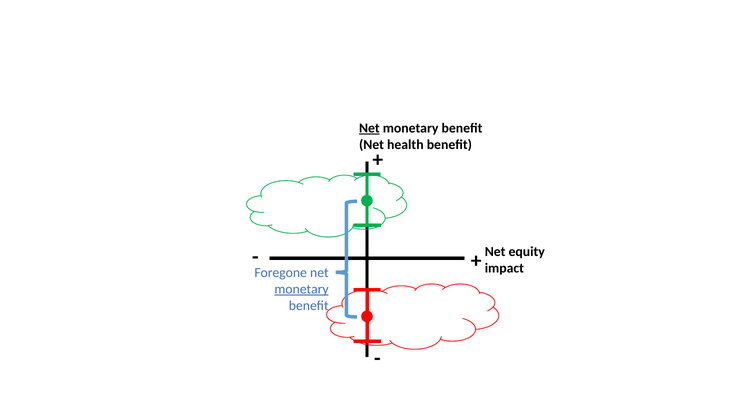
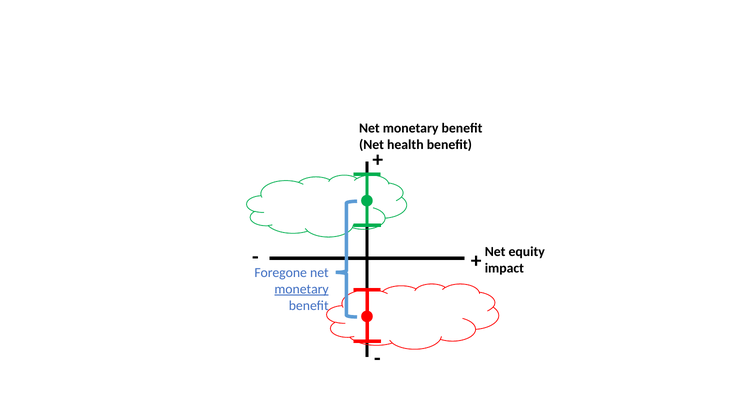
Net underline: present -> none (369, 128)
